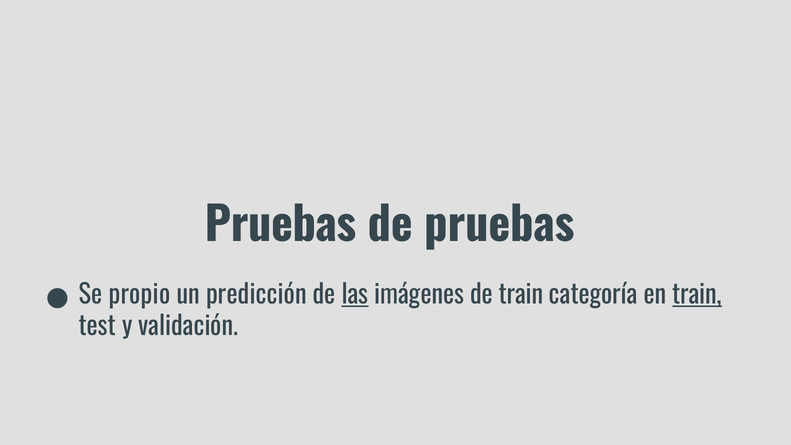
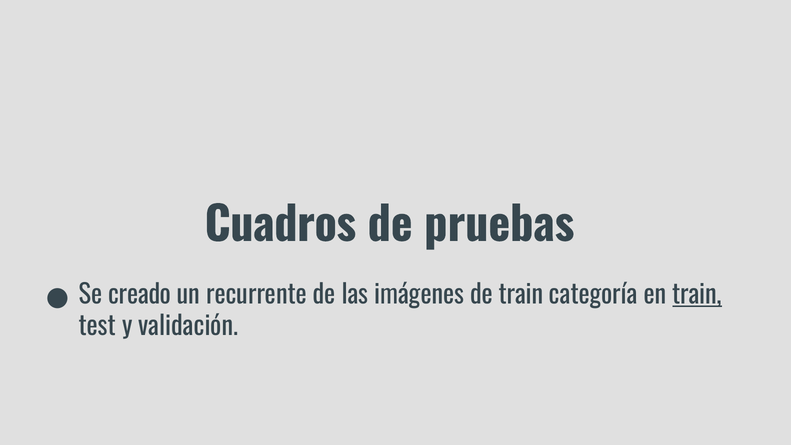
Pruebas: Pruebas -> Cuadros (280, 226)
propio: propio -> creado (140, 295)
predicción: predicción -> recurrente (256, 295)
las underline: present -> none (355, 295)
